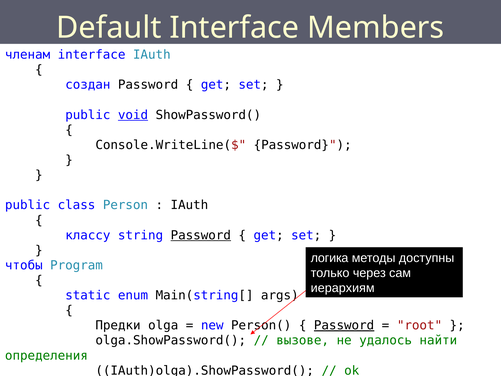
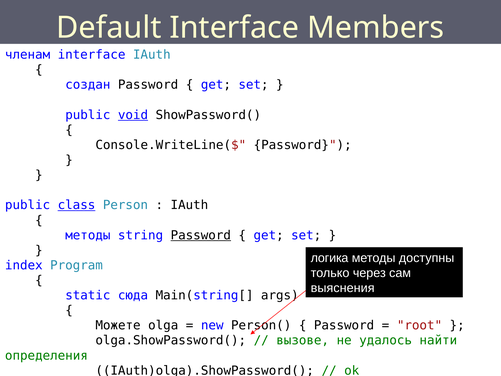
class underline: none -> present (77, 205)
классу: классу -> методы (88, 235)
чтобы: чтобы -> index (24, 265)
иерархиям: иерархиям -> выяснения (343, 288)
enum: enum -> сюда (133, 295)
Предки: Предки -> Можете (118, 325)
Password underline: present -> none (344, 325)
